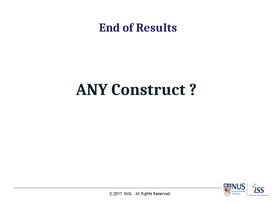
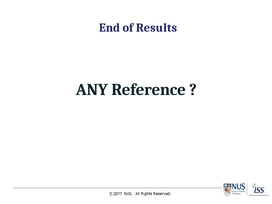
Construct: Construct -> Reference (149, 90)
